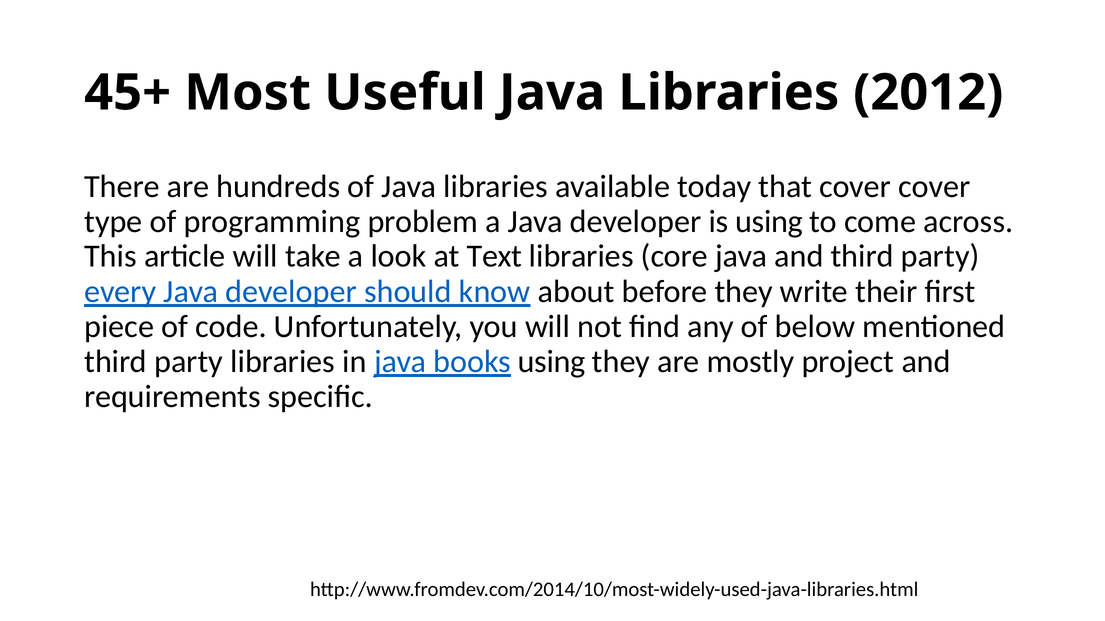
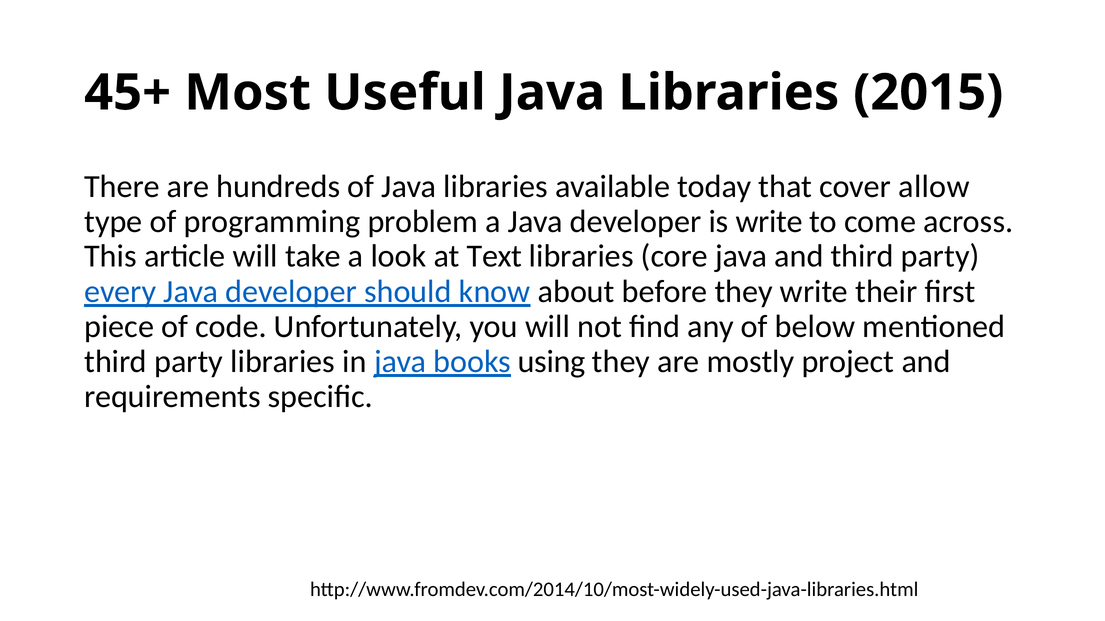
2012: 2012 -> 2015 (928, 93)
cover cover: cover -> allow (934, 187)
is using: using -> write (769, 222)
